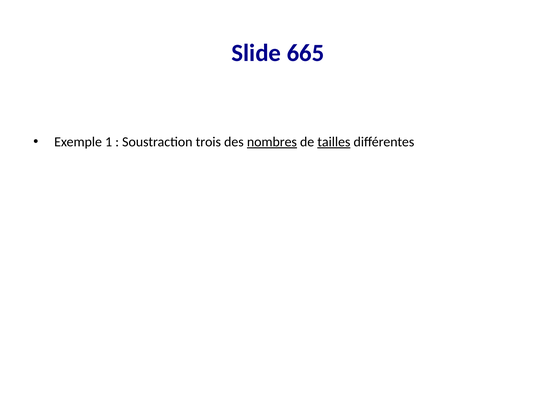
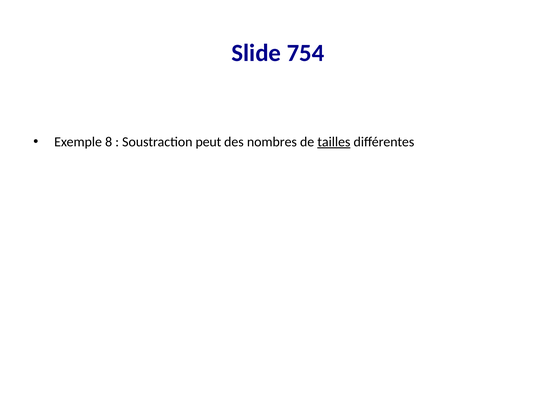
665: 665 -> 754 (305, 53)
1: 1 -> 8 (109, 142)
trois: trois -> peut (208, 142)
nombres underline: present -> none (272, 142)
